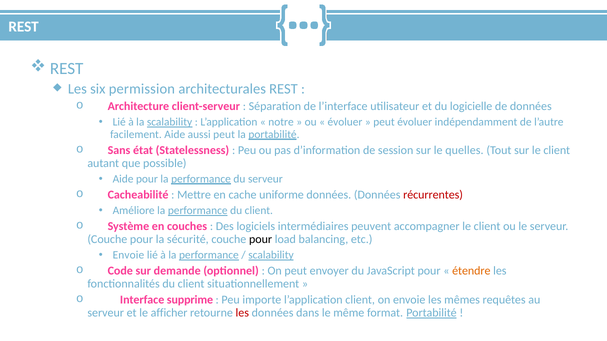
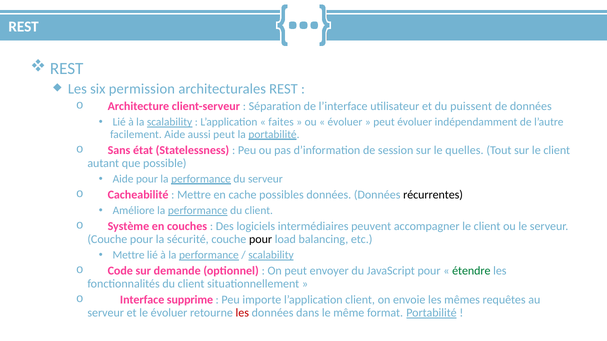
logicielle: logicielle -> puissent (471, 106)
notre: notre -> faites (281, 122)
uniforme: uniforme -> possibles (281, 195)
récurrentes colour: red -> black (433, 195)
Envoie: Envoie -> Mettre (129, 255)
étendre colour: orange -> green (471, 271)
le afficher: afficher -> évoluer (169, 313)
